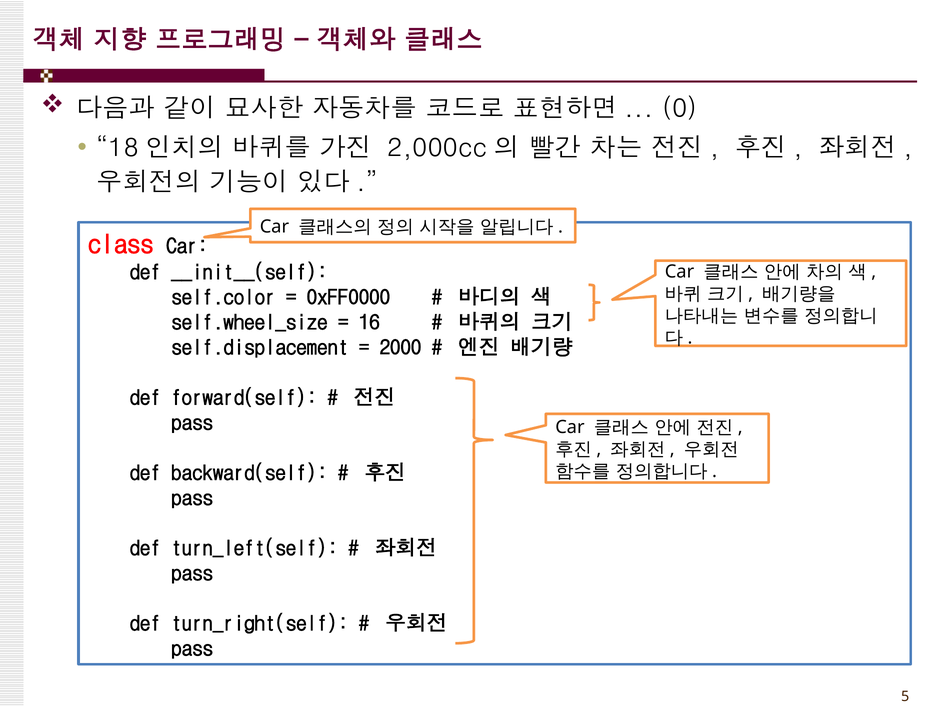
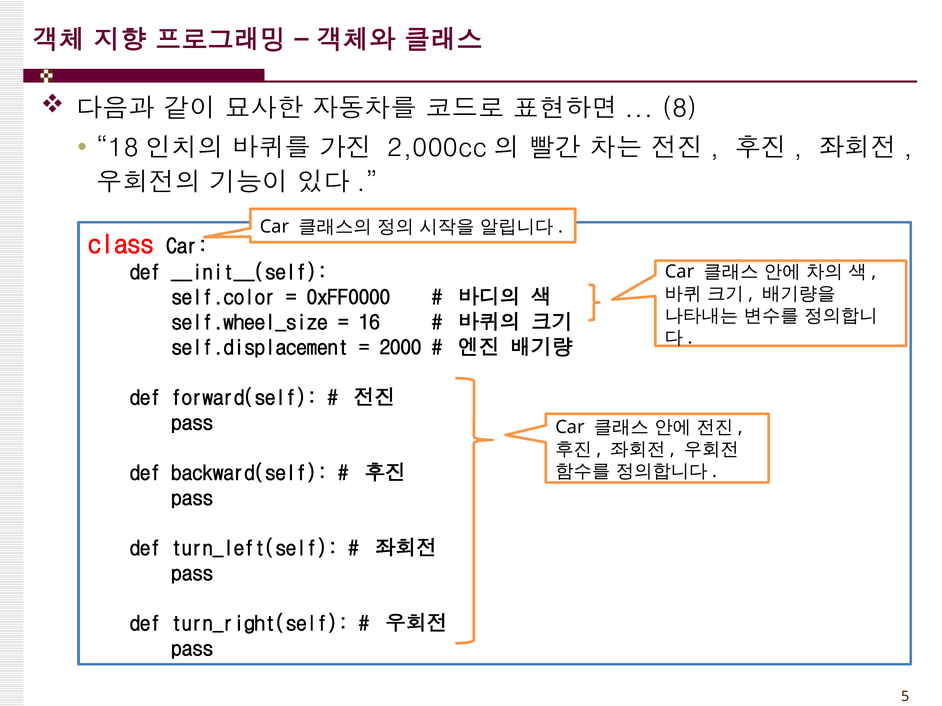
0: 0 -> 8 (680, 109)
